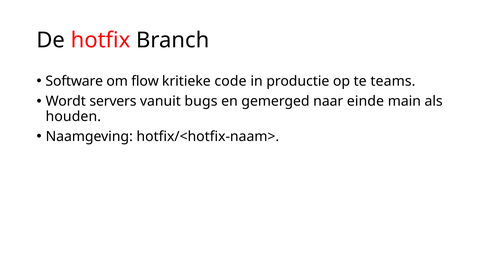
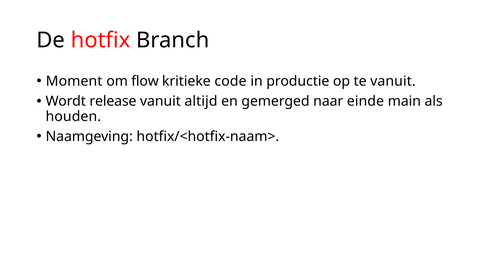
Software: Software -> Moment (74, 81)
te teams: teams -> vanuit (393, 81)
servers: servers -> release (113, 101)
bugs: bugs -> altijd (201, 101)
